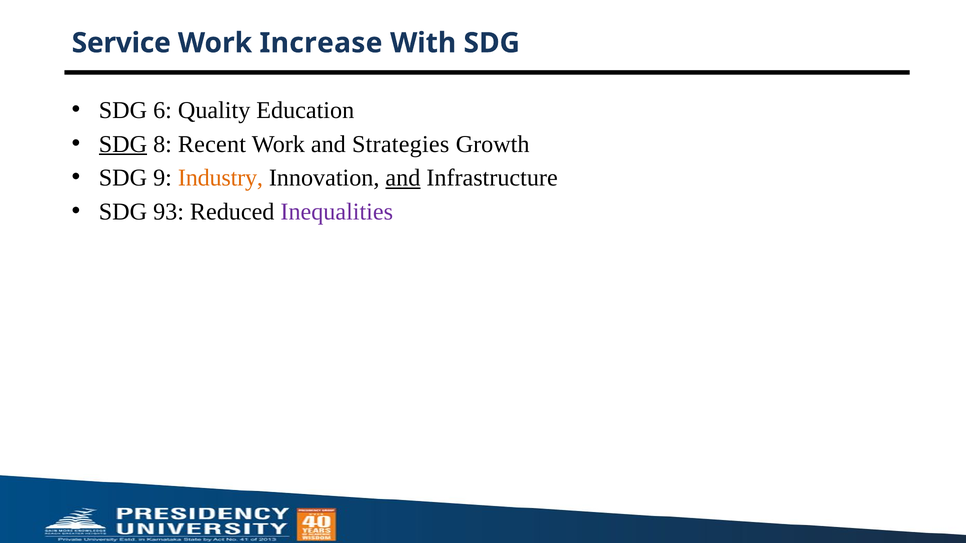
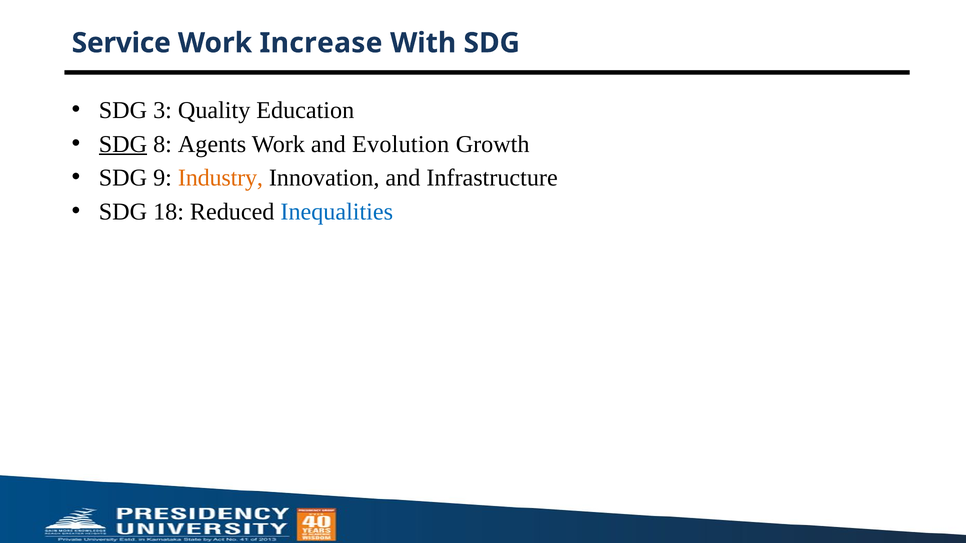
6: 6 -> 3 (163, 110)
Recent: Recent -> Agents (212, 144)
Strategies: Strategies -> Evolution (401, 144)
and underline: present -> none (403, 178)
93: 93 -> 18 (169, 212)
Inequalities colour: purple -> blue (337, 212)
